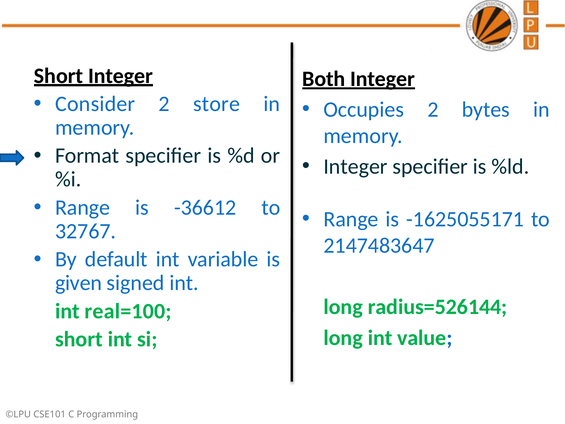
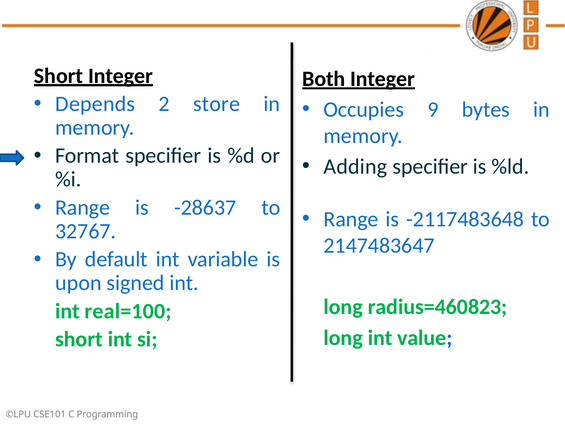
Consider: Consider -> Depends (95, 104)
Occupies 2: 2 -> 9 (433, 109)
Integer: Integer -> Adding (355, 166)
-36612: -36612 -> -28637 (205, 207)
-1625055171: -1625055171 -> -2117483648 (465, 219)
given: given -> upon (78, 283)
radius=526144: radius=526144 -> radius=460823 (438, 307)
